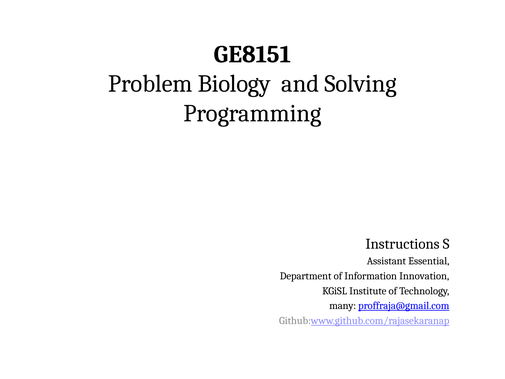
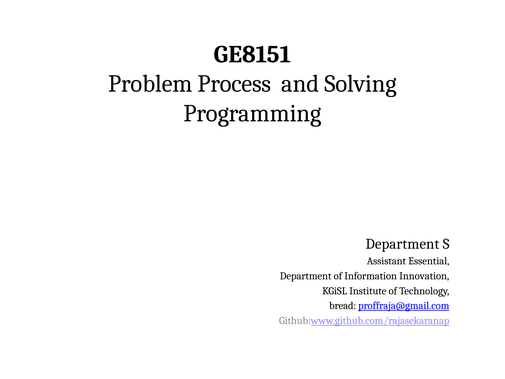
Biology: Biology -> Process (234, 84)
Instructions: Instructions -> Department (402, 244)
many: many -> bread (343, 306)
